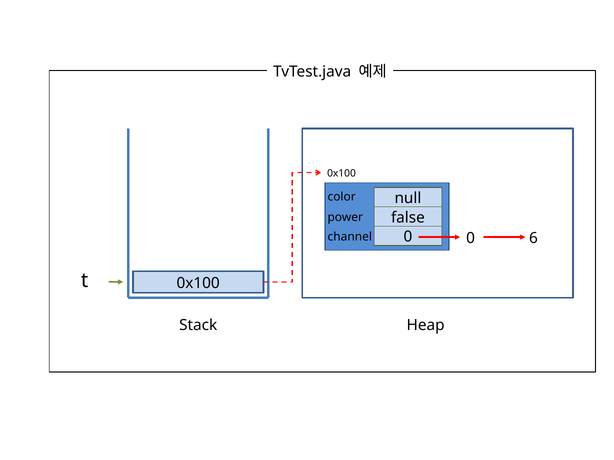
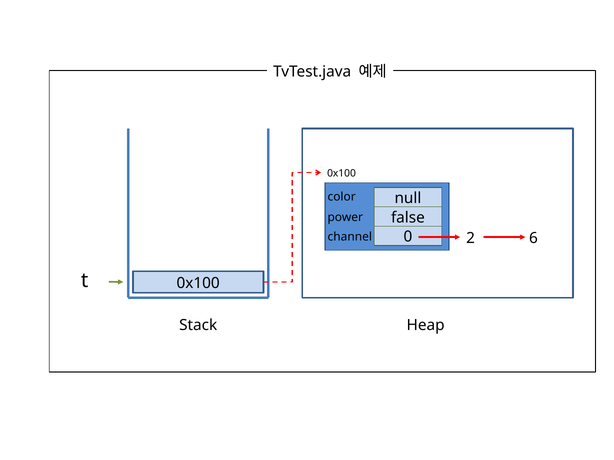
channel 0: 0 -> 2 (471, 239)
